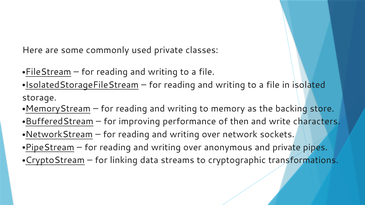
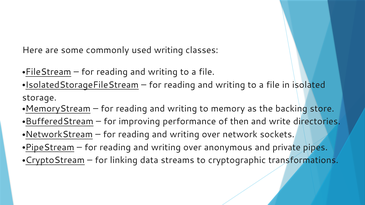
used private: private -> writing (169, 50)
characters: characters -> directories (317, 122)
